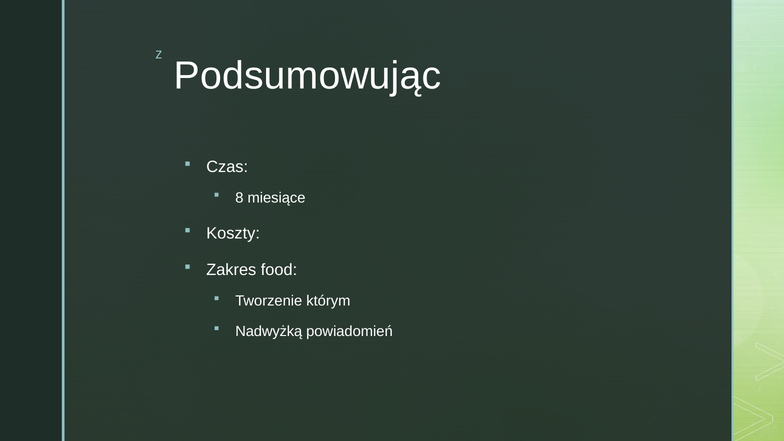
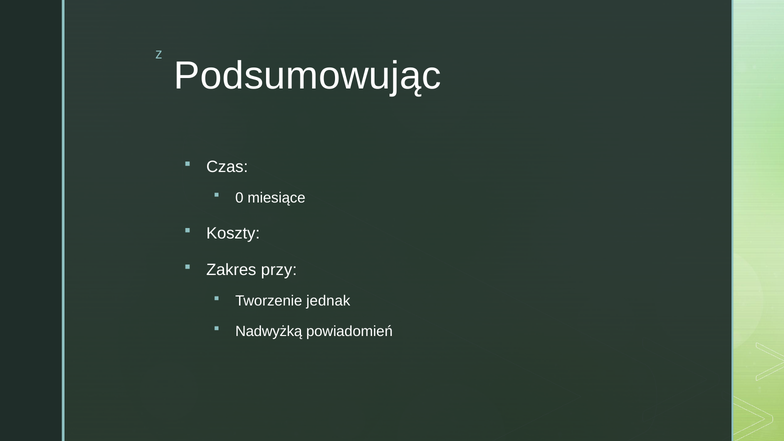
8: 8 -> 0 (239, 198)
food: food -> przy (279, 270)
którym: którym -> jednak (328, 301)
